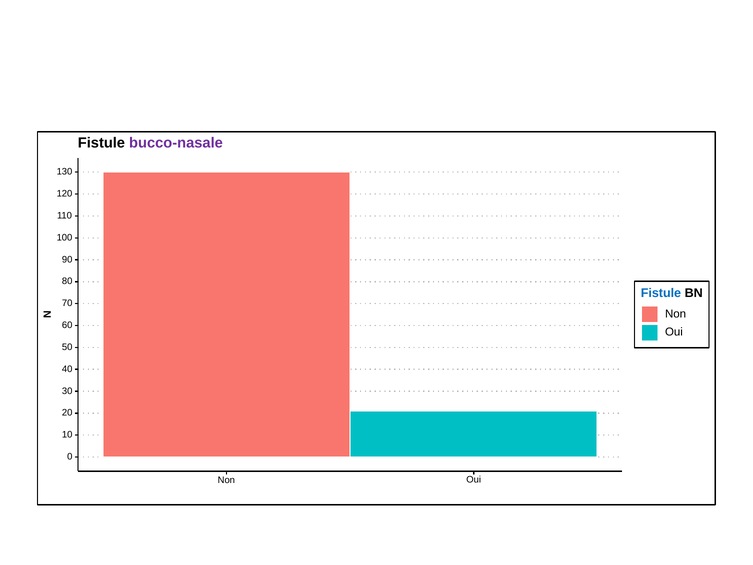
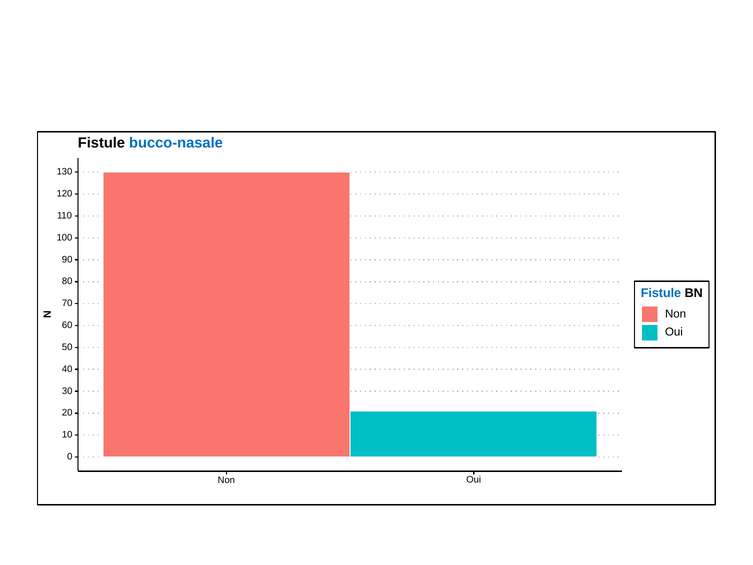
bucco-nasale colour: purple -> blue (176, 143)
